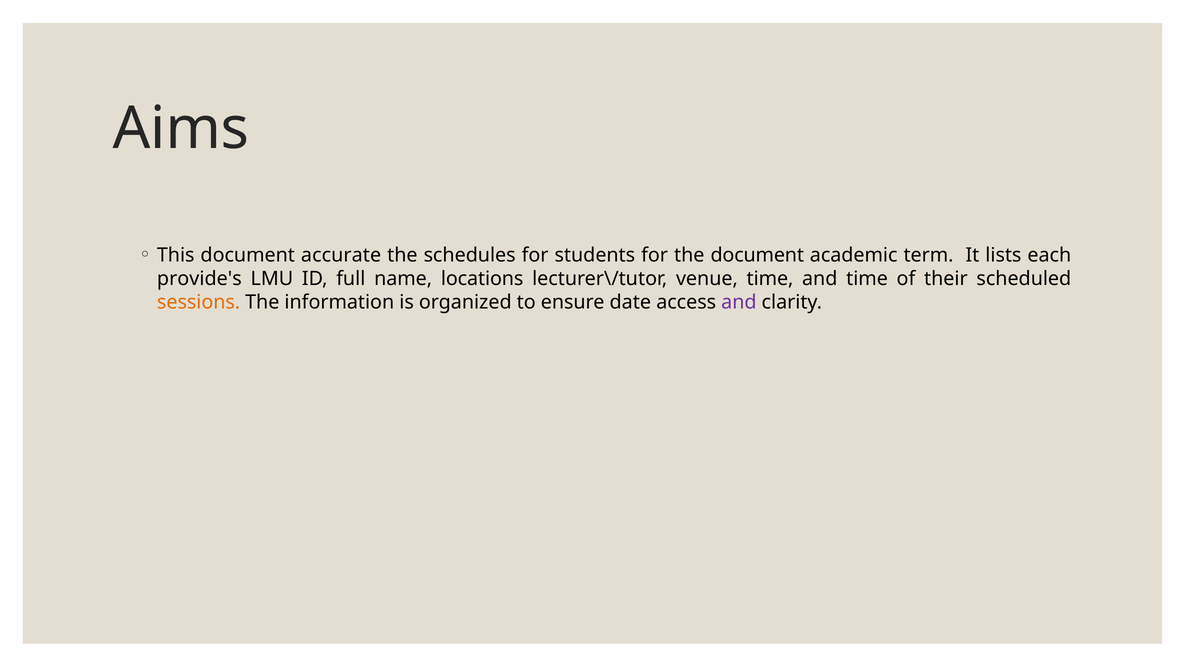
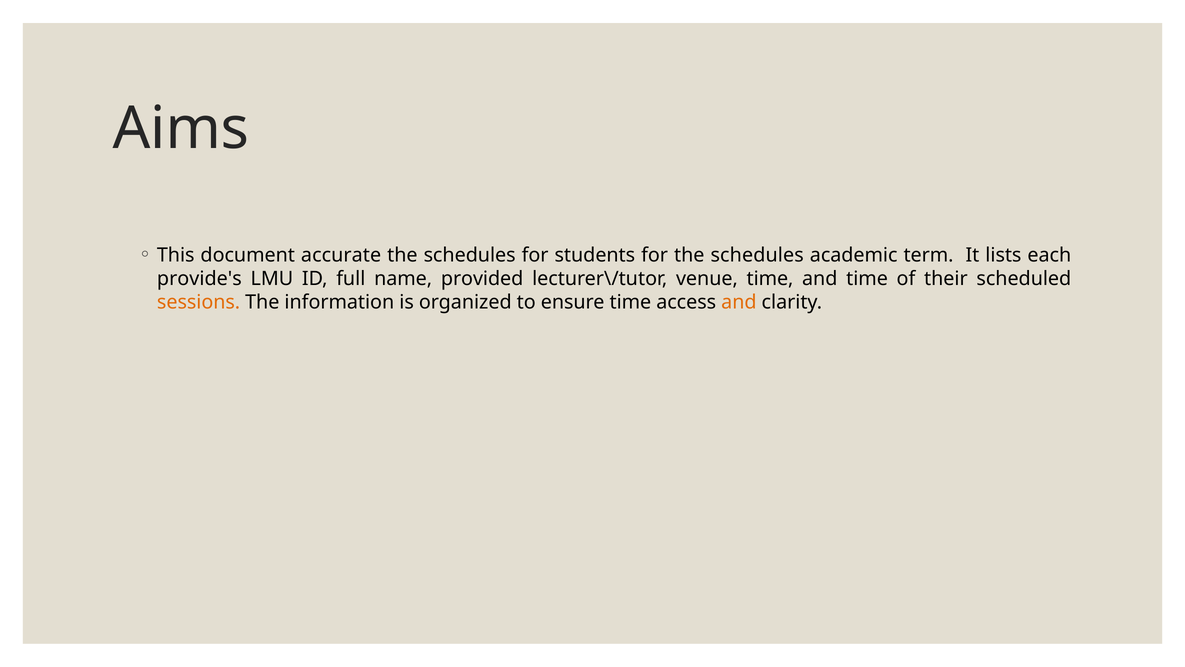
for the document: document -> schedules (757, 255)
locations: locations -> provided (482, 279)
ensure date: date -> time (630, 302)
and colour: purple -> orange (739, 302)
